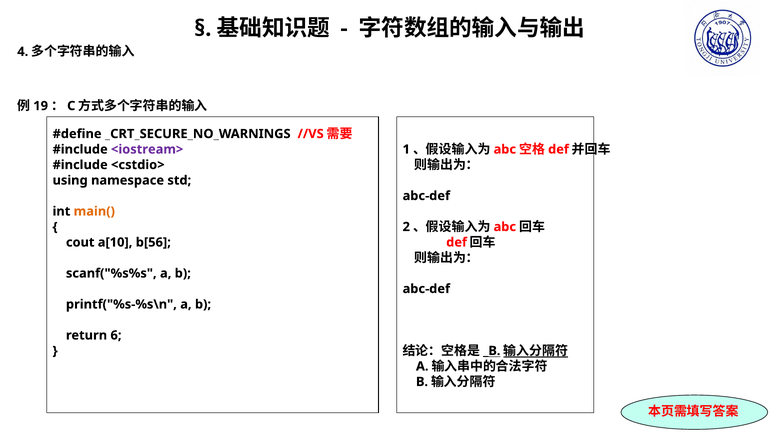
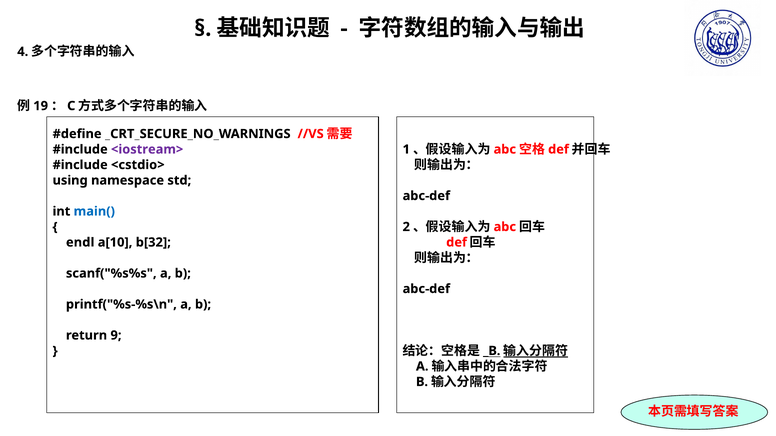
main( colour: orange -> blue (94, 212)
cout: cout -> endl (80, 243)
b[56: b[56 -> b[32 (153, 243)
6: 6 -> 9 (116, 336)
